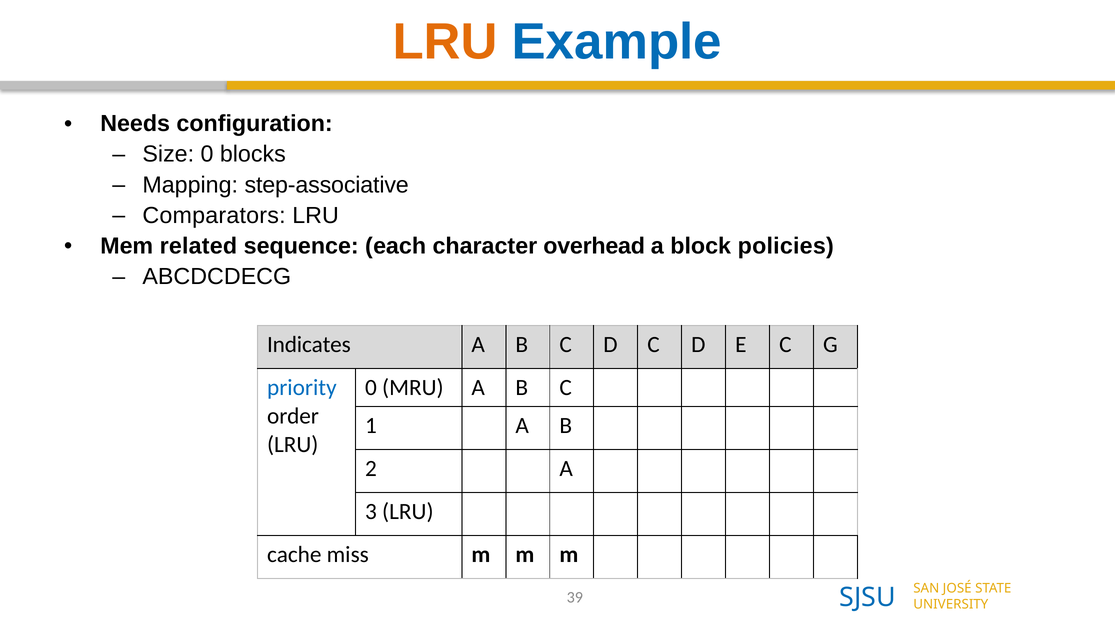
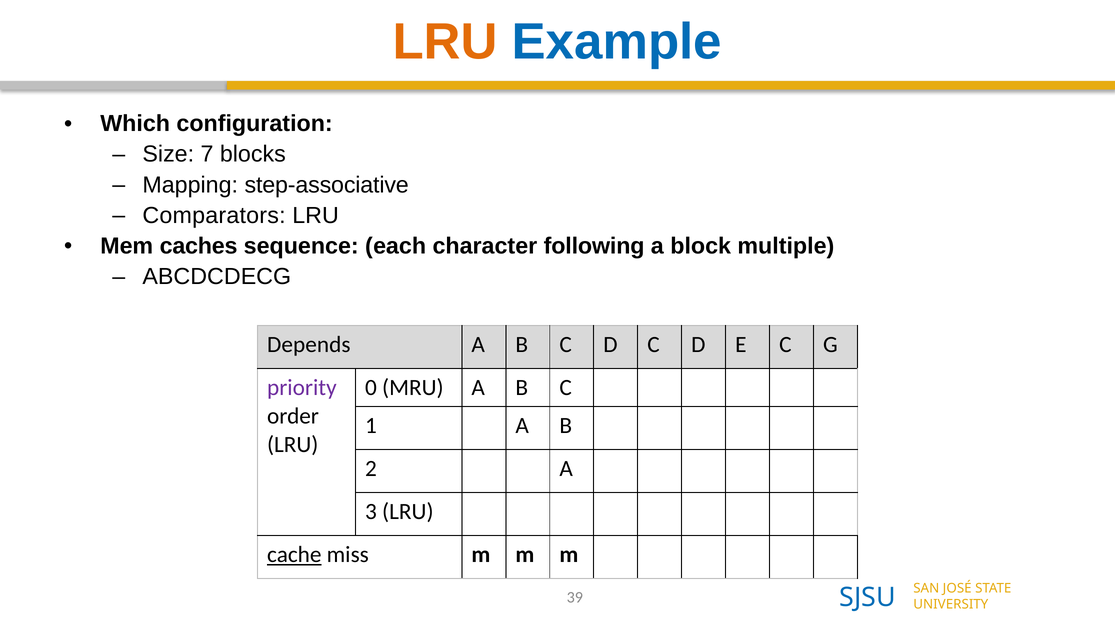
Needs: Needs -> Which (135, 124)
Size 0: 0 -> 7 (207, 154)
related: related -> caches (199, 246)
overhead: overhead -> following (594, 246)
policies: policies -> multiple (786, 246)
Indicates: Indicates -> Depends (309, 345)
priority colour: blue -> purple (302, 388)
cache underline: none -> present (294, 555)
